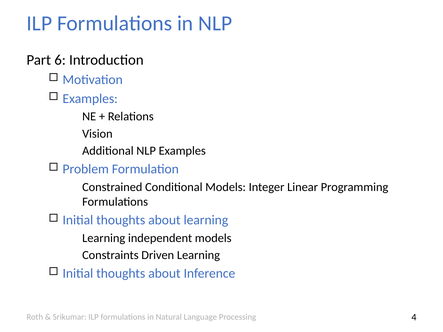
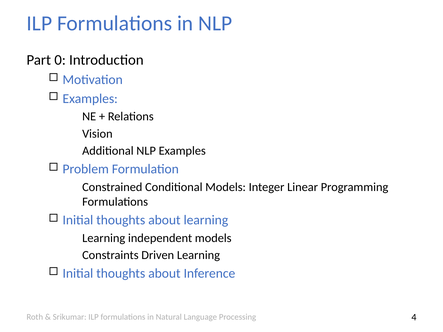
6: 6 -> 0 (60, 60)
